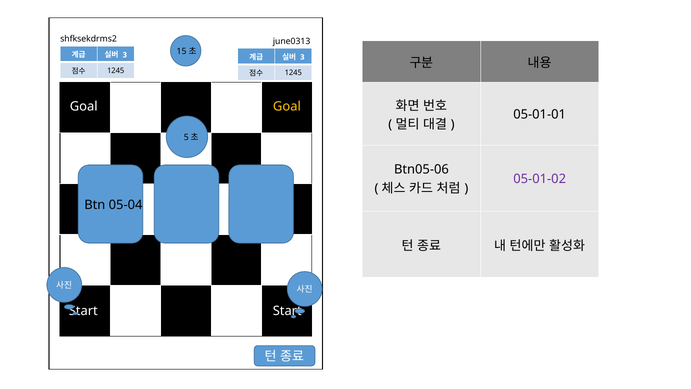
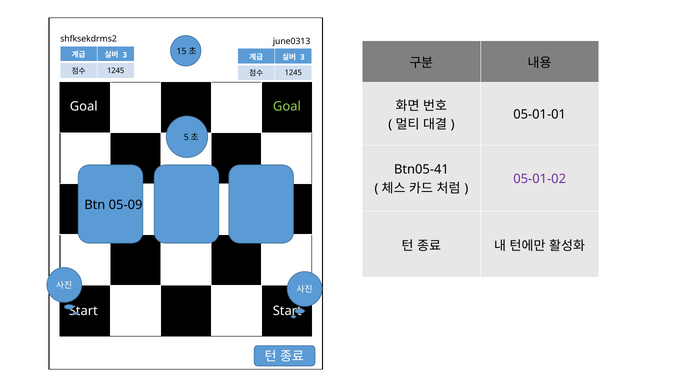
Goal colour: yellow -> light green (287, 106)
Btn05-06: Btn05-06 -> Btn05-41 (421, 169)
05-04: 05-04 -> 05-09 (126, 205)
